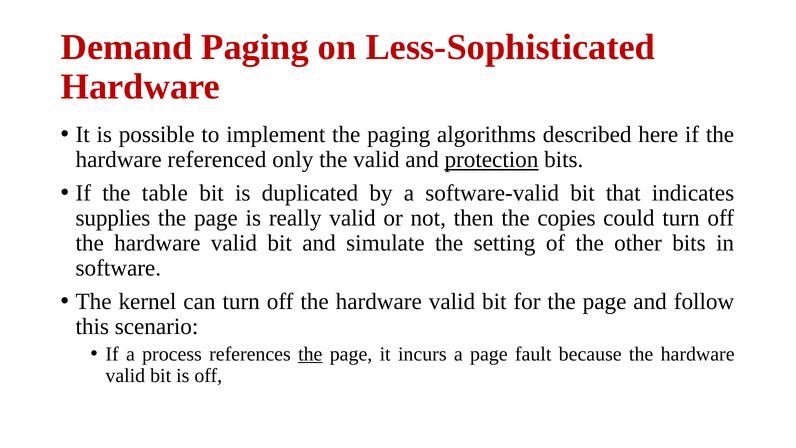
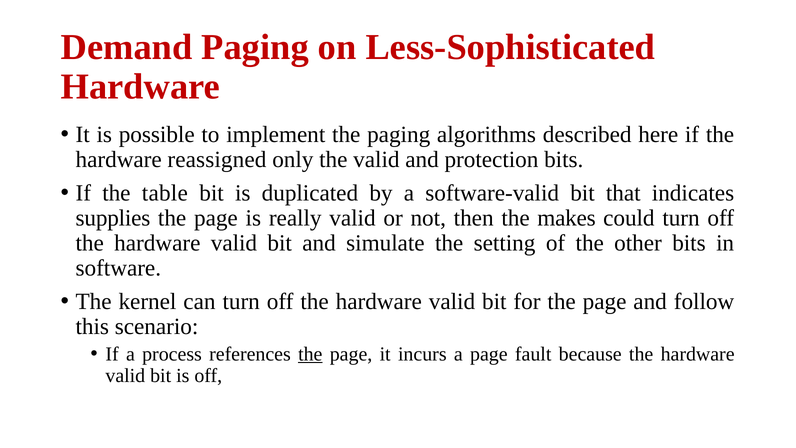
referenced: referenced -> reassigned (217, 160)
protection underline: present -> none (491, 160)
copies: copies -> makes (567, 218)
